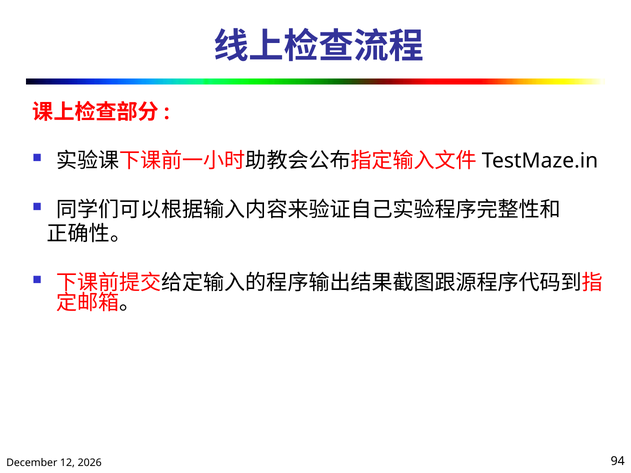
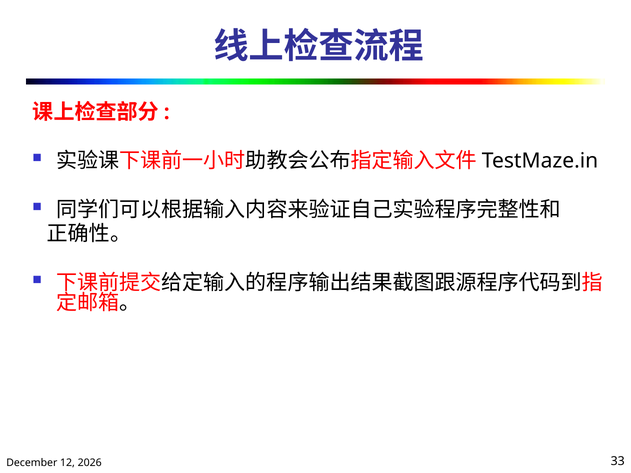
94: 94 -> 33 (618, 462)
